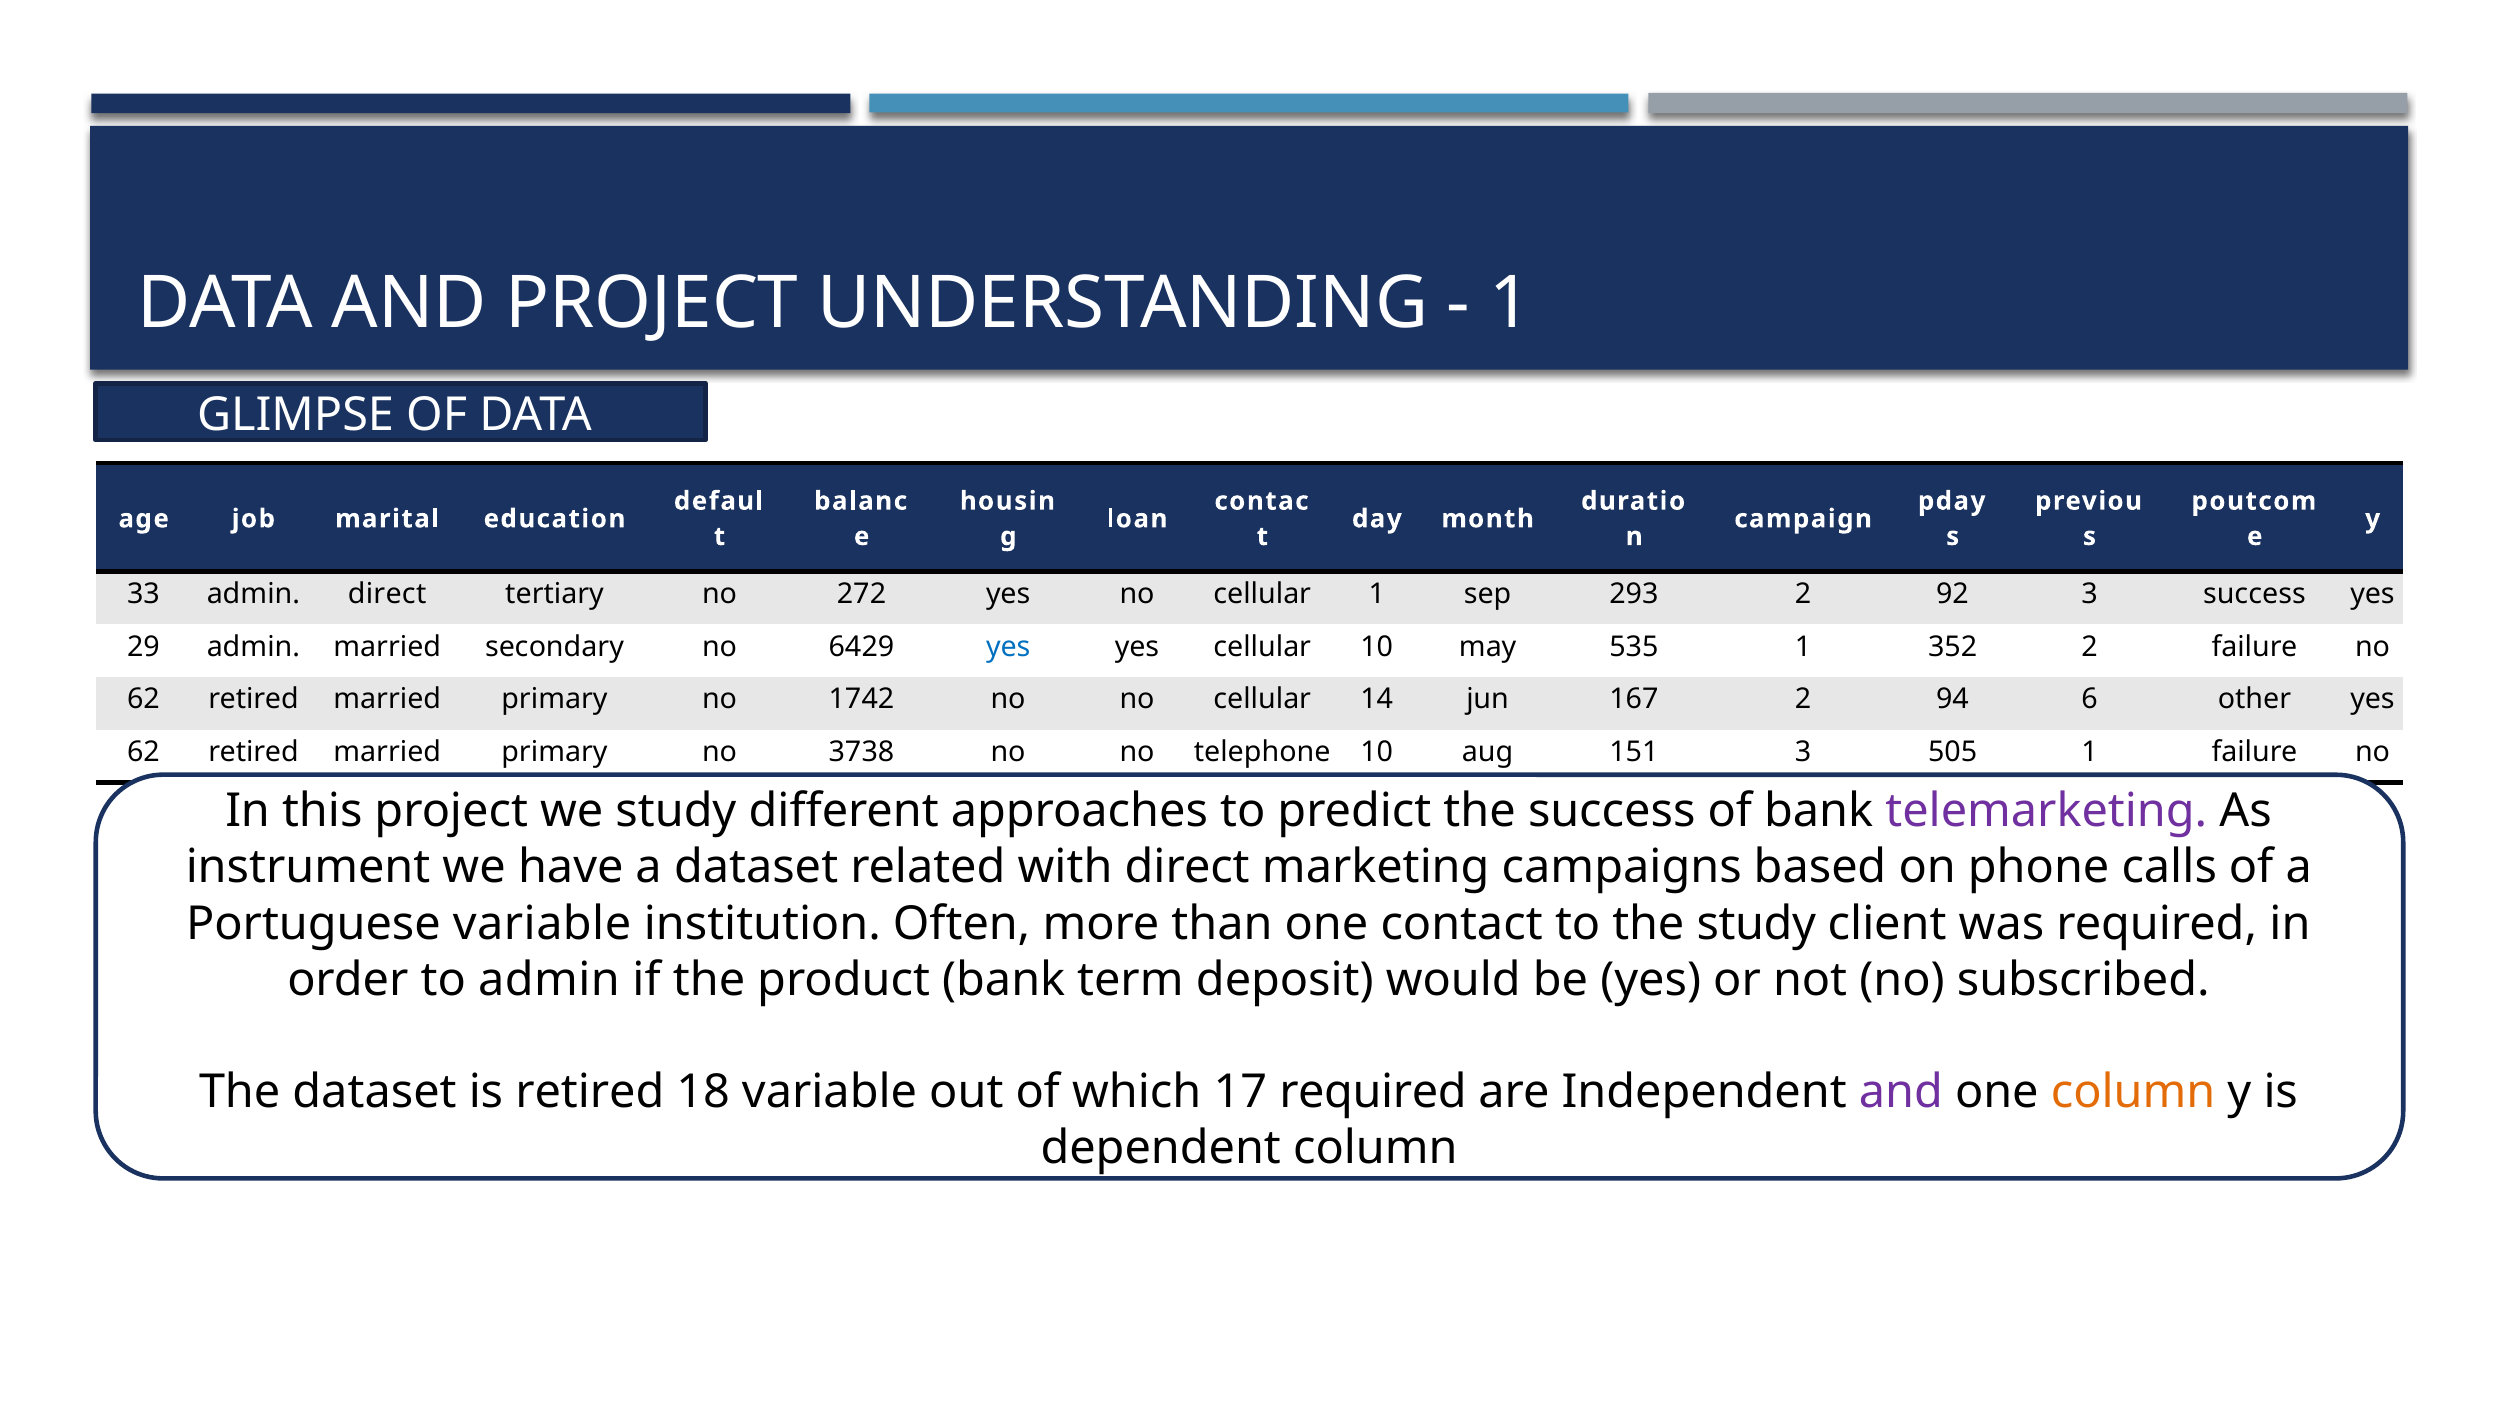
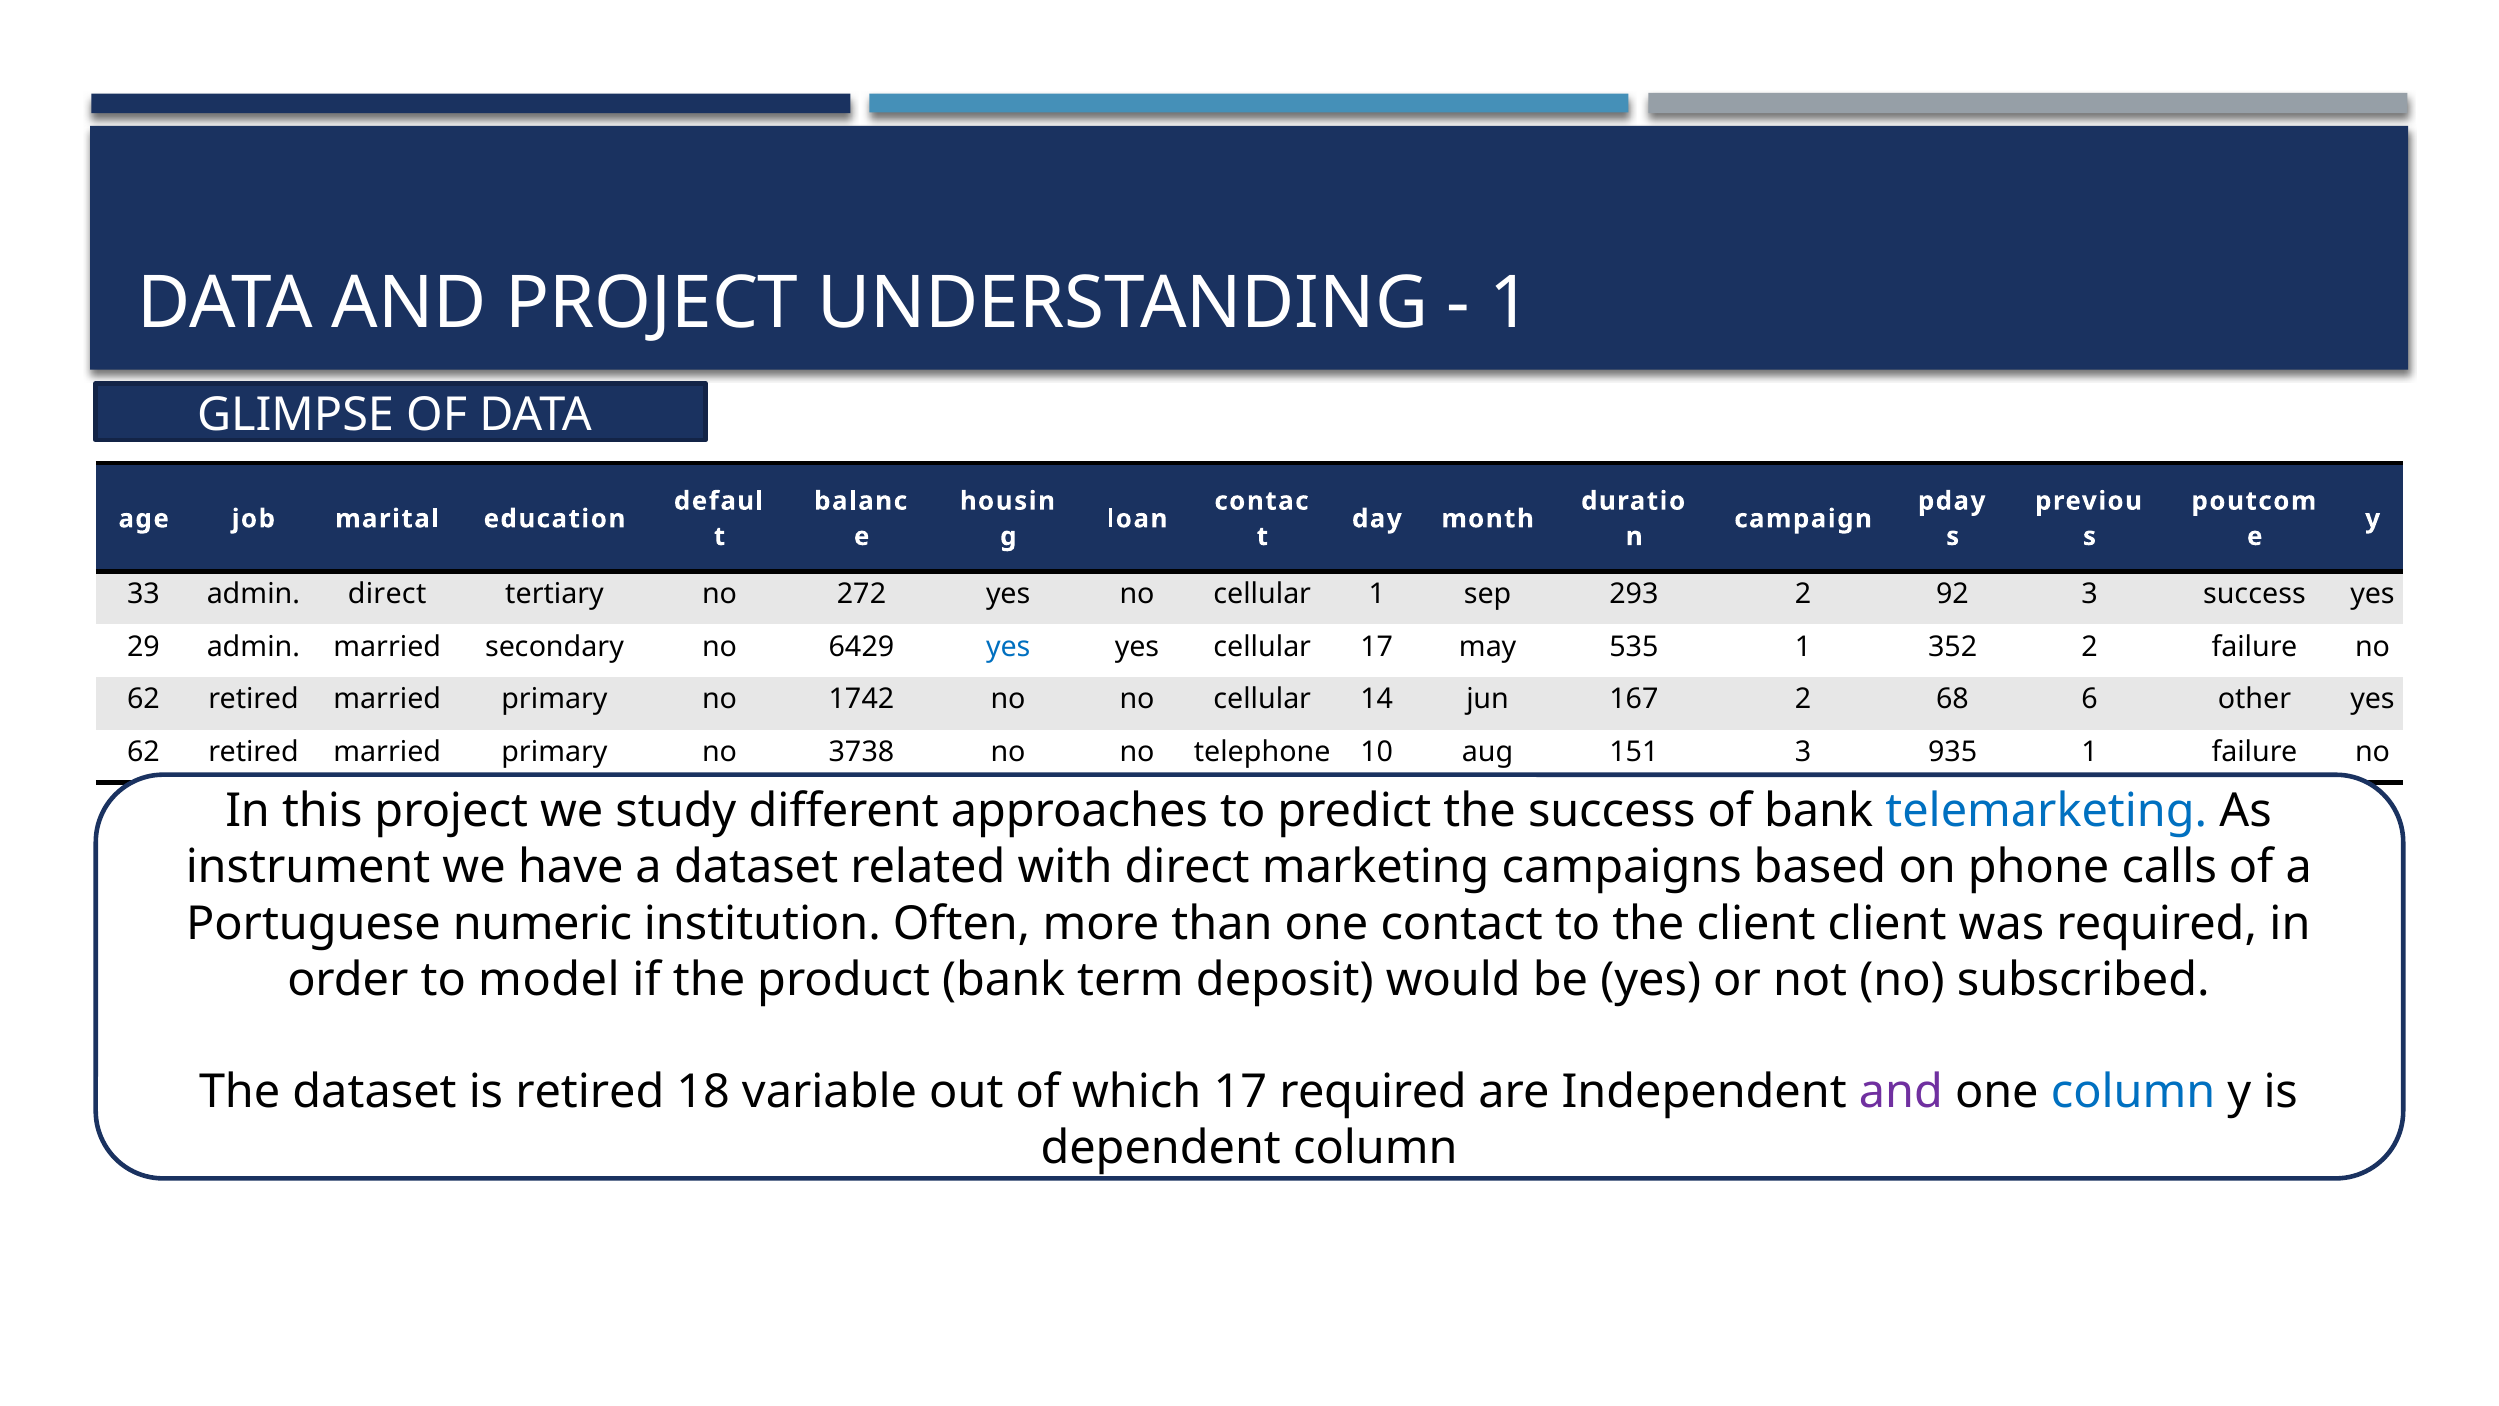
cellular 10: 10 -> 17 (1377, 646)
94: 94 -> 68 (1952, 699)
505: 505 -> 935 (1953, 752)
telemarketing colour: purple -> blue (2046, 811)
Portuguese variable: variable -> numeric (543, 923)
the study: study -> client (1756, 923)
to admin: admin -> model (549, 980)
column colour: orange -> blue (2133, 1092)
